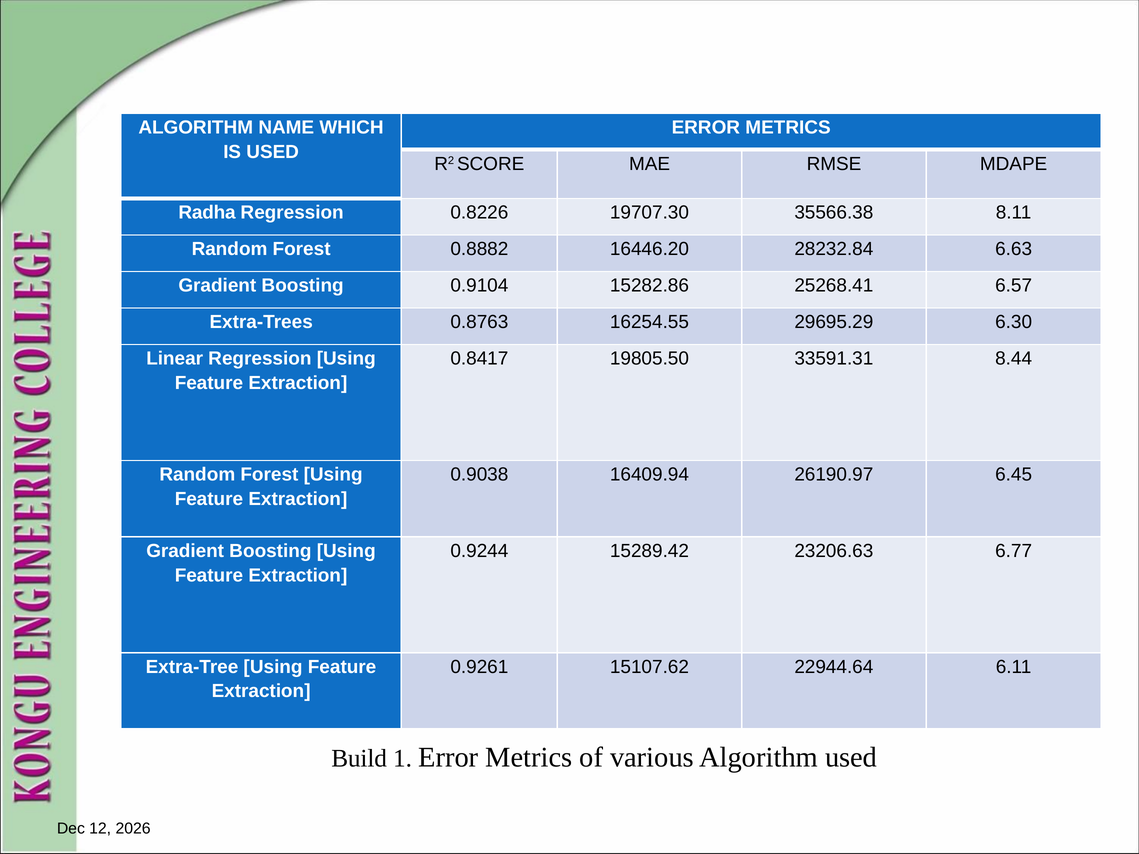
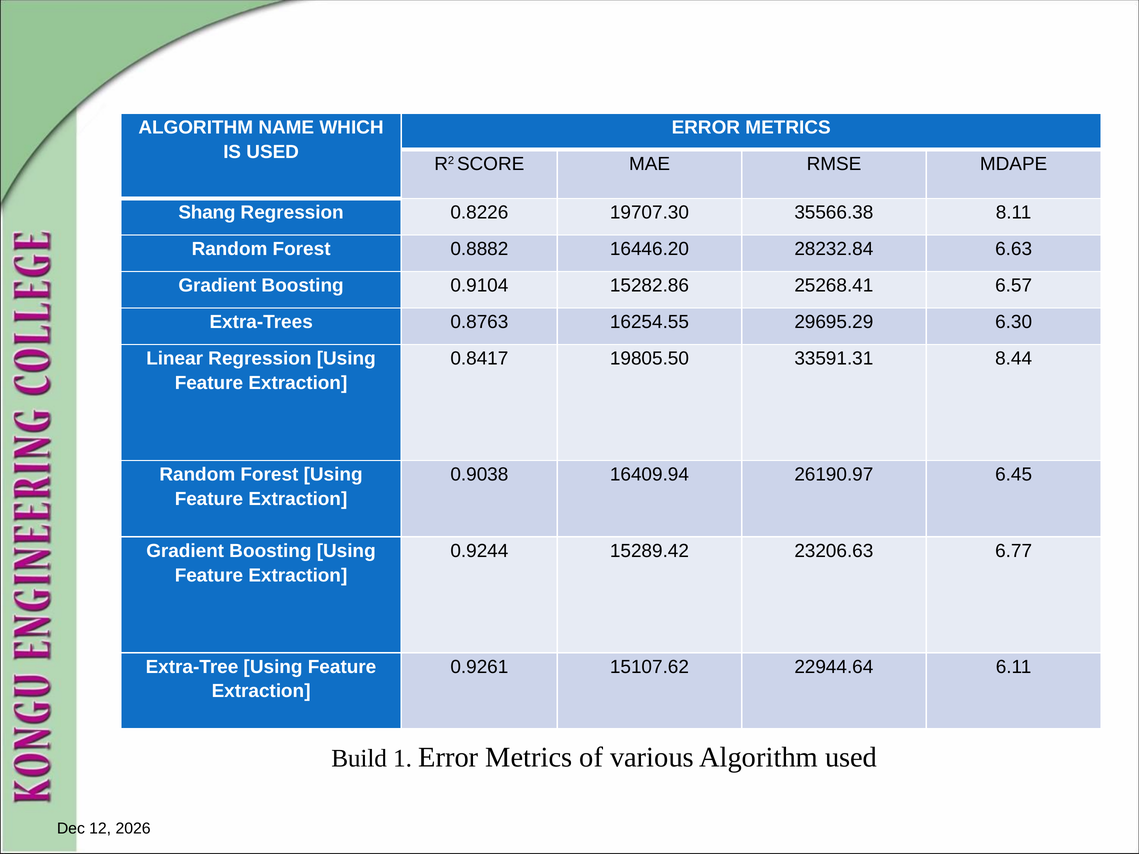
Radha: Radha -> Shang (207, 213)
